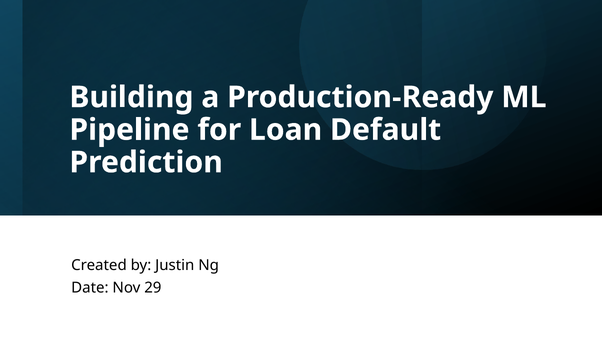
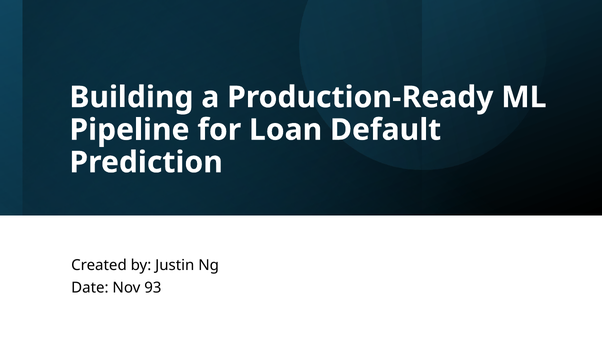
29: 29 -> 93 (153, 288)
